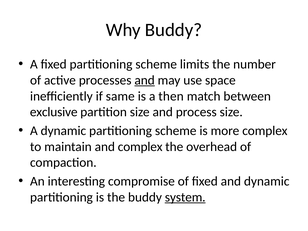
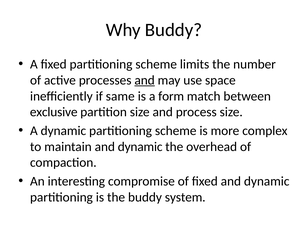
then: then -> form (171, 96)
maintain and complex: complex -> dynamic (140, 147)
system underline: present -> none (185, 197)
